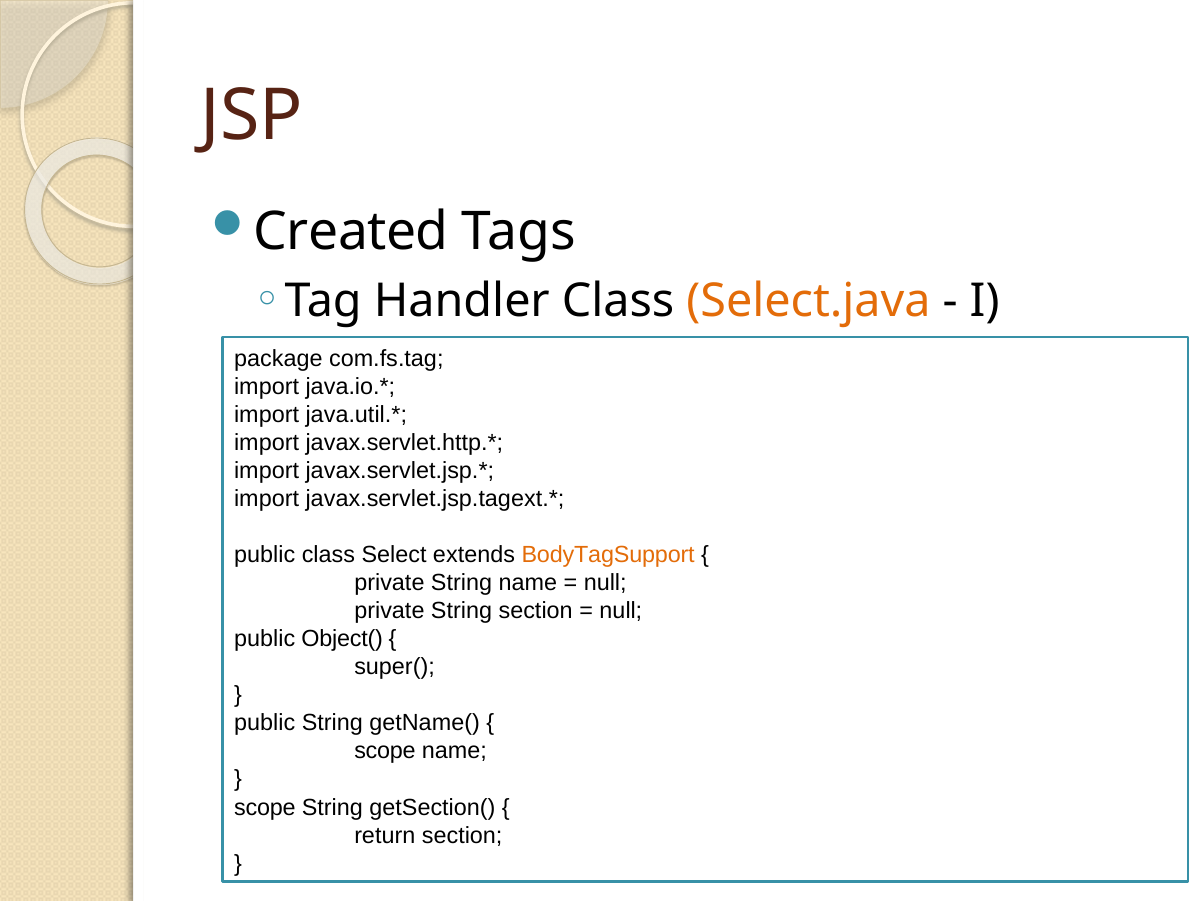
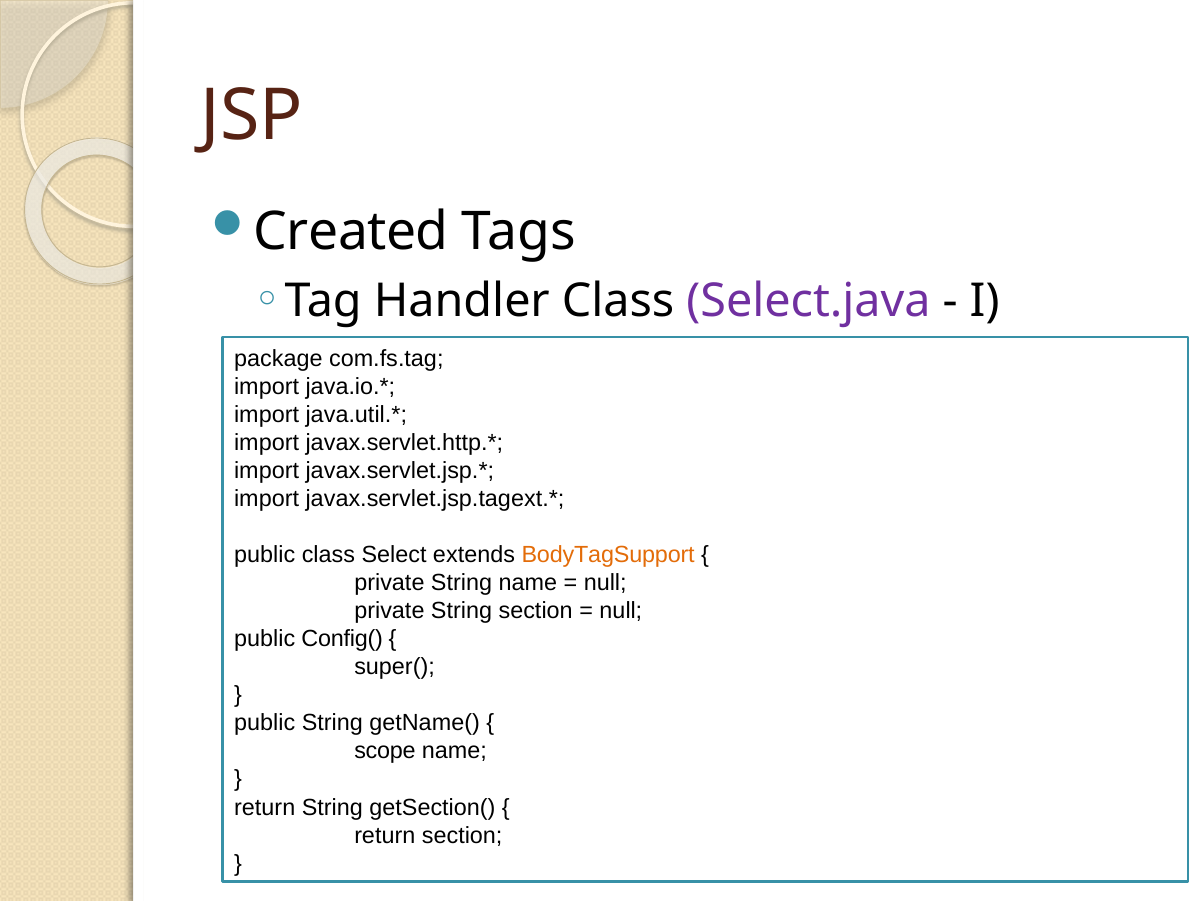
Select.java colour: orange -> purple (809, 301)
Object(: Object( -> Config( (342, 639)
scope: scope -> return (265, 808)
